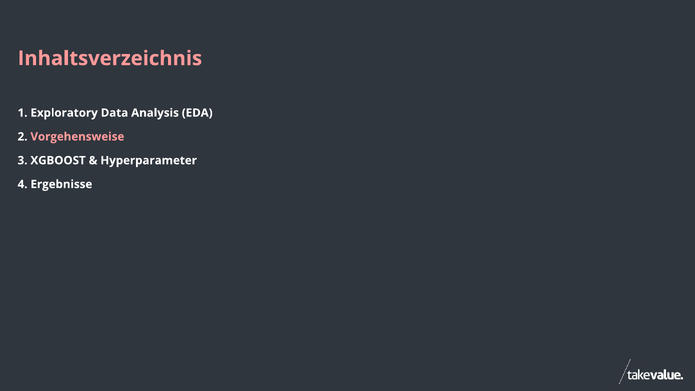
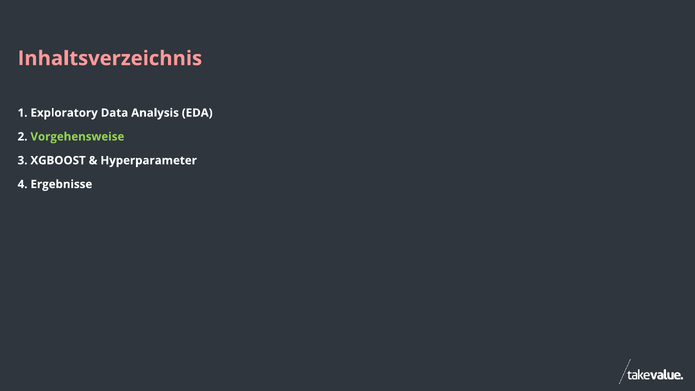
Vorgehensweise colour: pink -> light green (77, 137)
